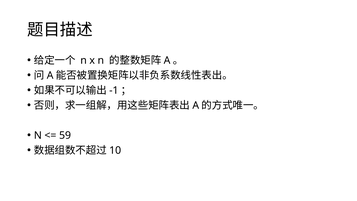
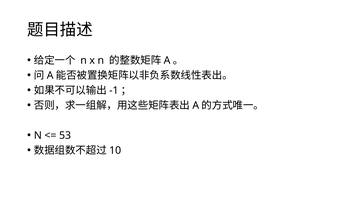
59: 59 -> 53 (65, 135)
